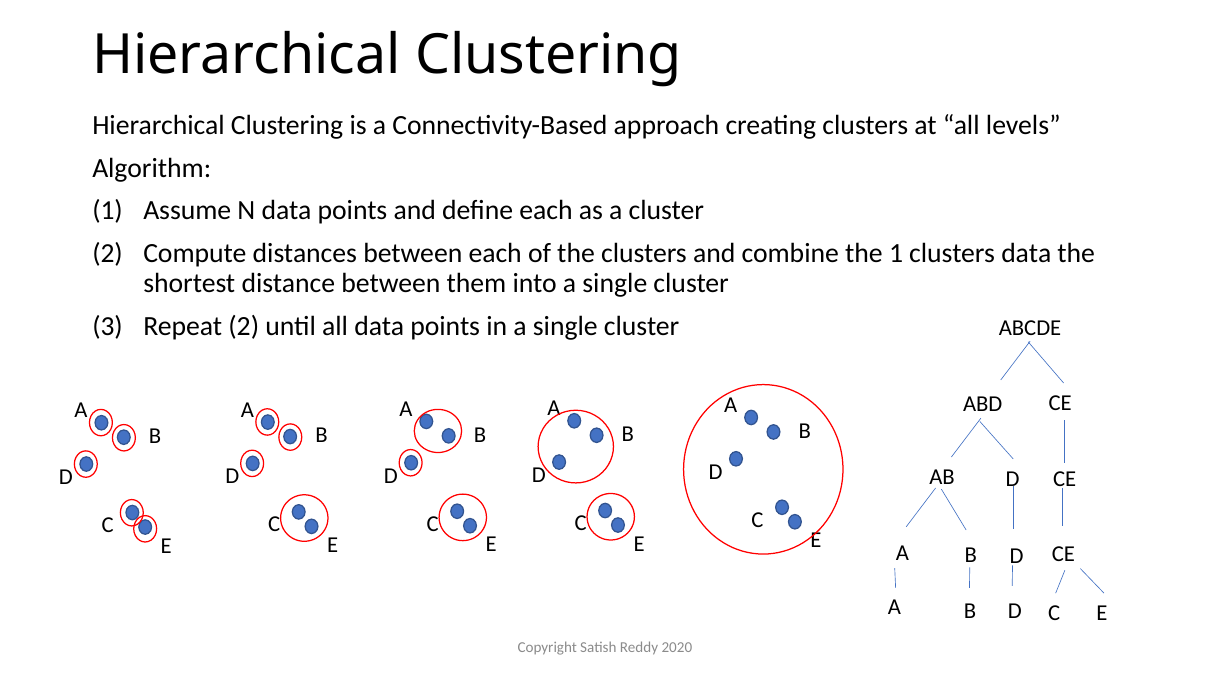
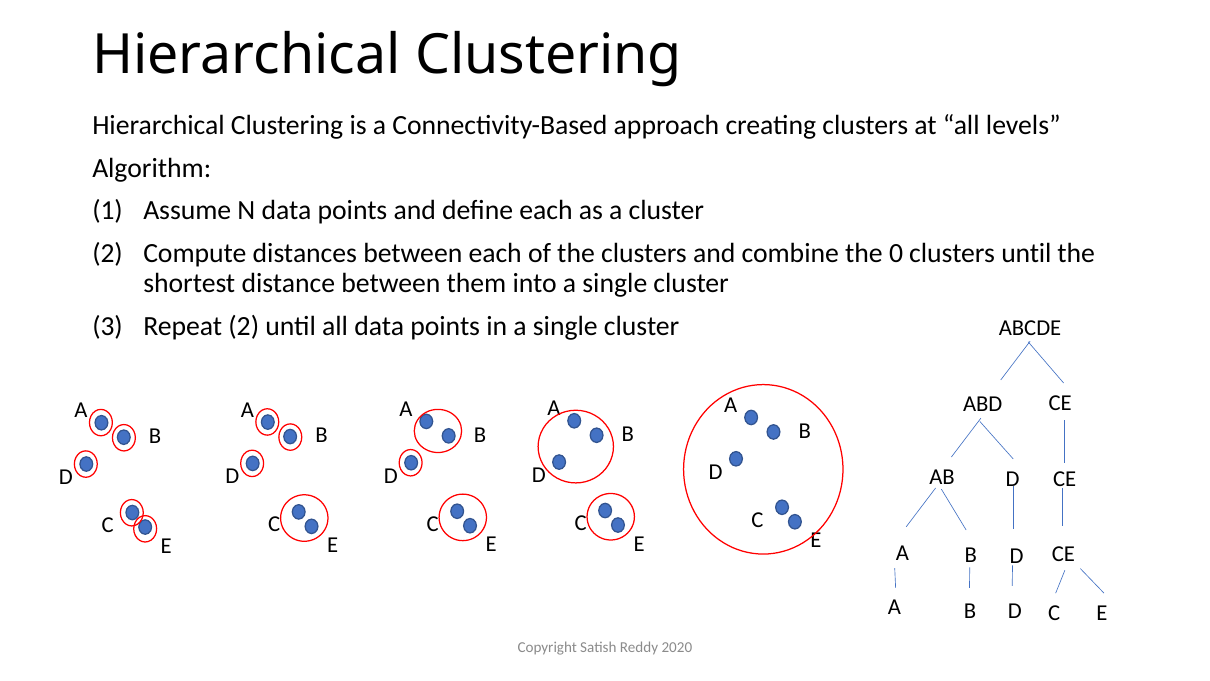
the 1: 1 -> 0 (896, 253)
clusters data: data -> until (1026, 253)
